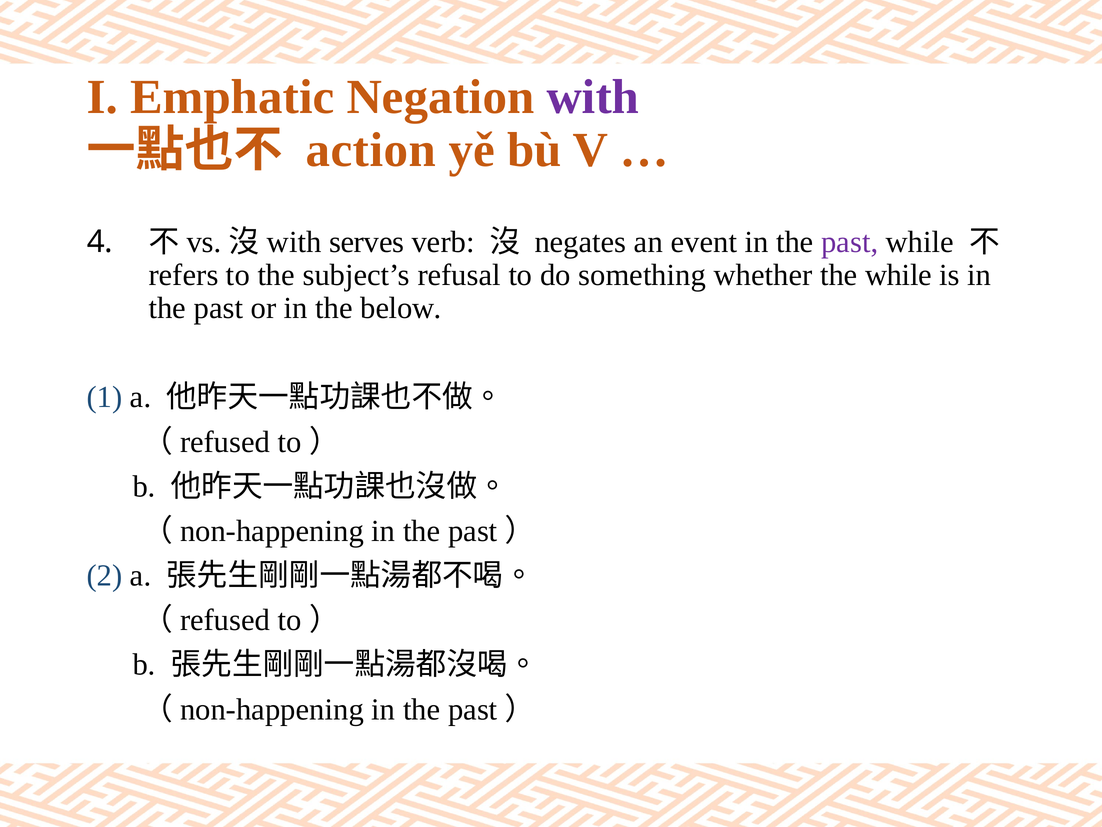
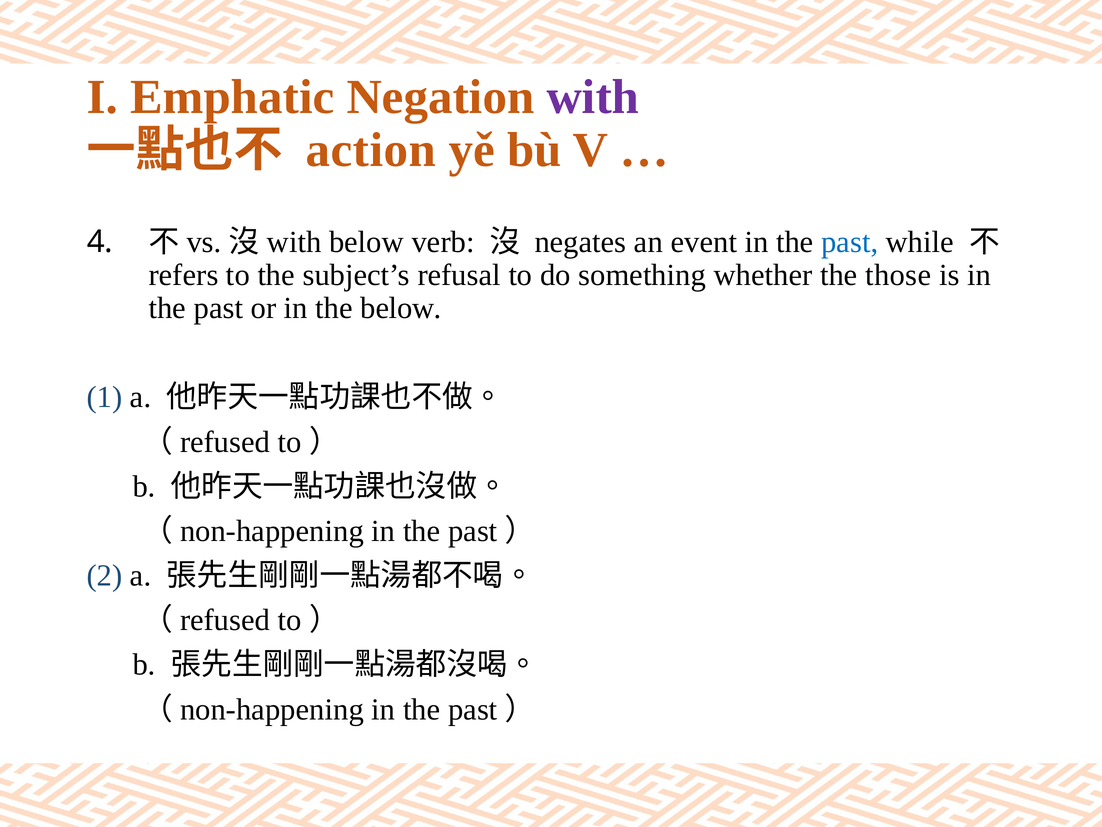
serves: serves -> below (366, 242)
past colour: purple -> blue (850, 242)
the while: while -> those (898, 275)
